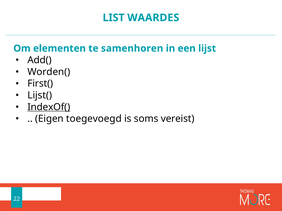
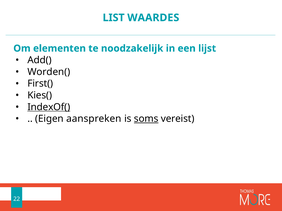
samenhoren: samenhoren -> noodzakelijk (132, 49)
Lijst(: Lijst( -> Kies( (40, 96)
toegevoegd: toegevoegd -> aanspreken (94, 119)
soms underline: none -> present (146, 119)
